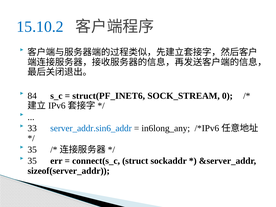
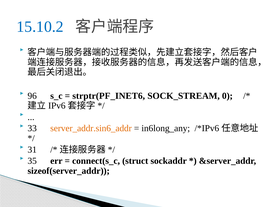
84: 84 -> 96 (32, 96)
struct(PF_INET6: struct(PF_INET6 -> strptr(PF_INET6 (109, 96)
server_addr.sin6_addr colour: blue -> orange (91, 128)
35: 35 -> 31 (32, 150)
